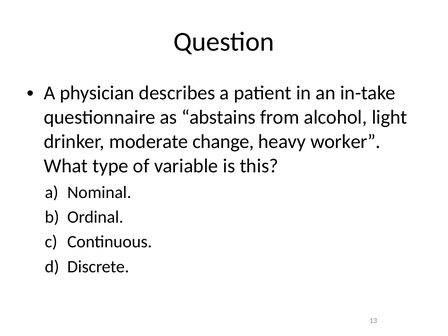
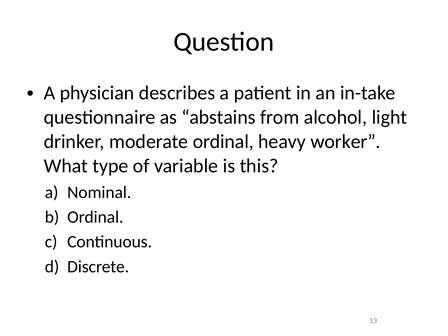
moderate change: change -> ordinal (223, 142)
